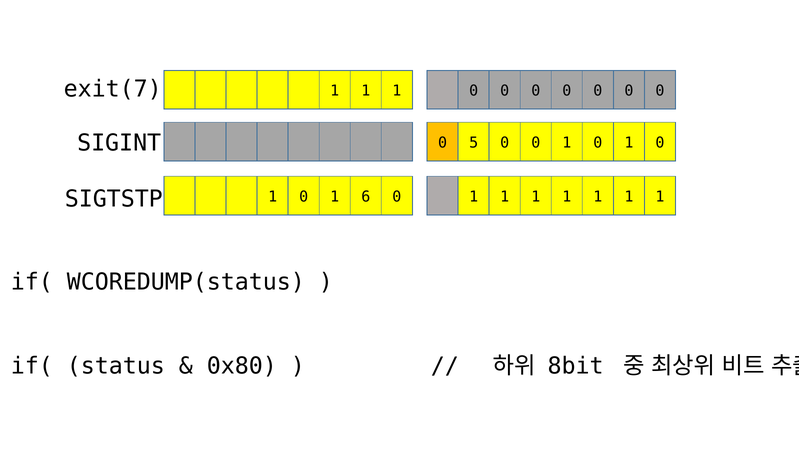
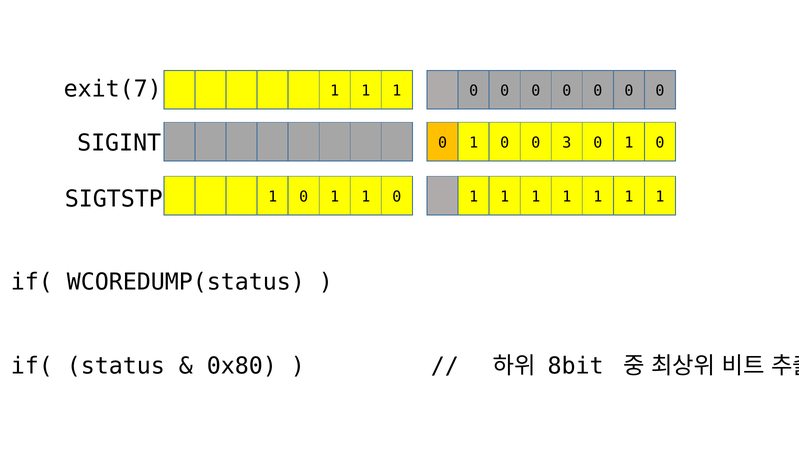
SIGINT 0 5: 5 -> 1 (474, 142)
0 0 1: 1 -> 3 (567, 142)
6: 6 -> 1 (366, 196)
